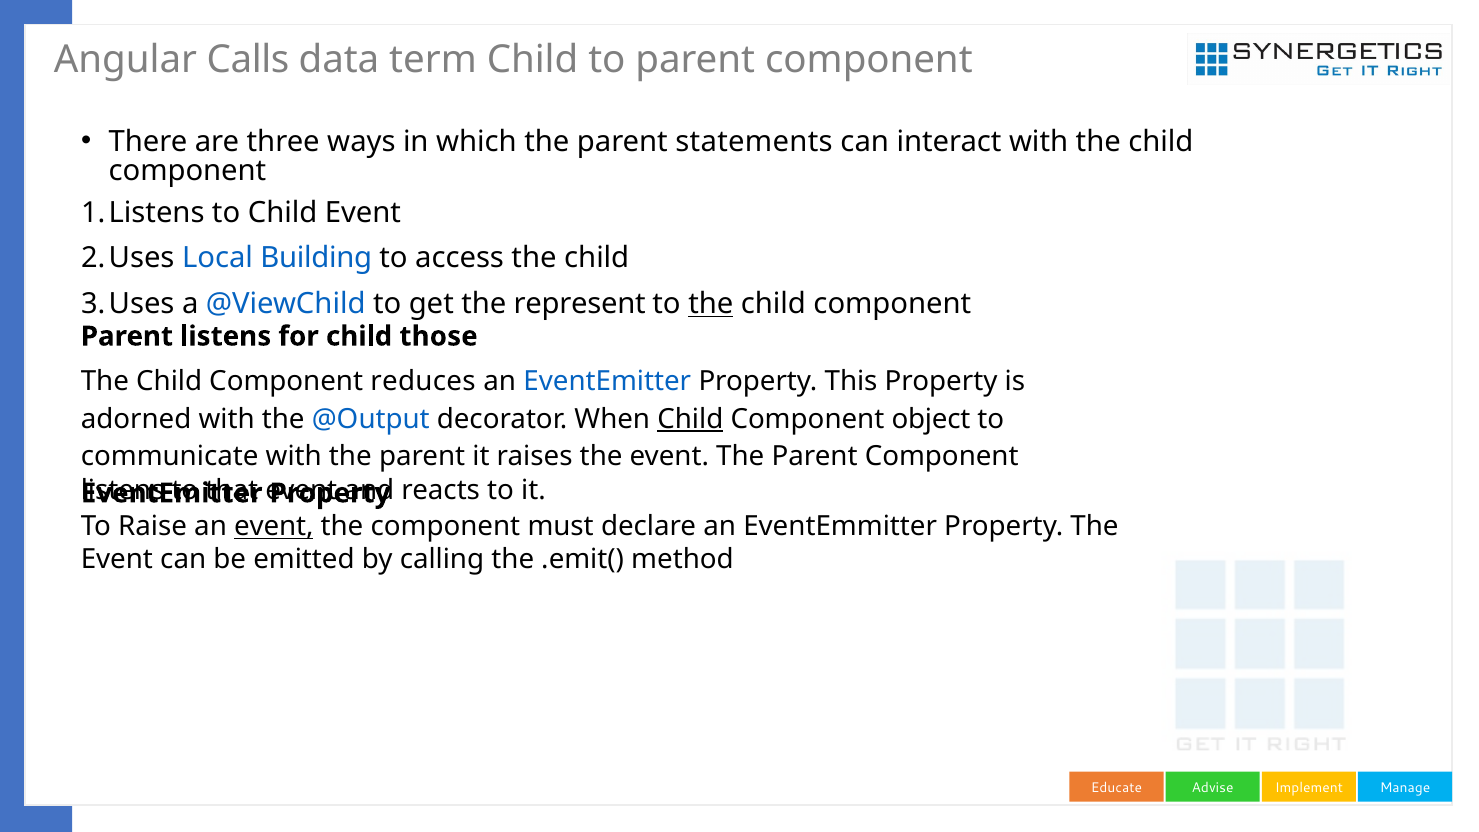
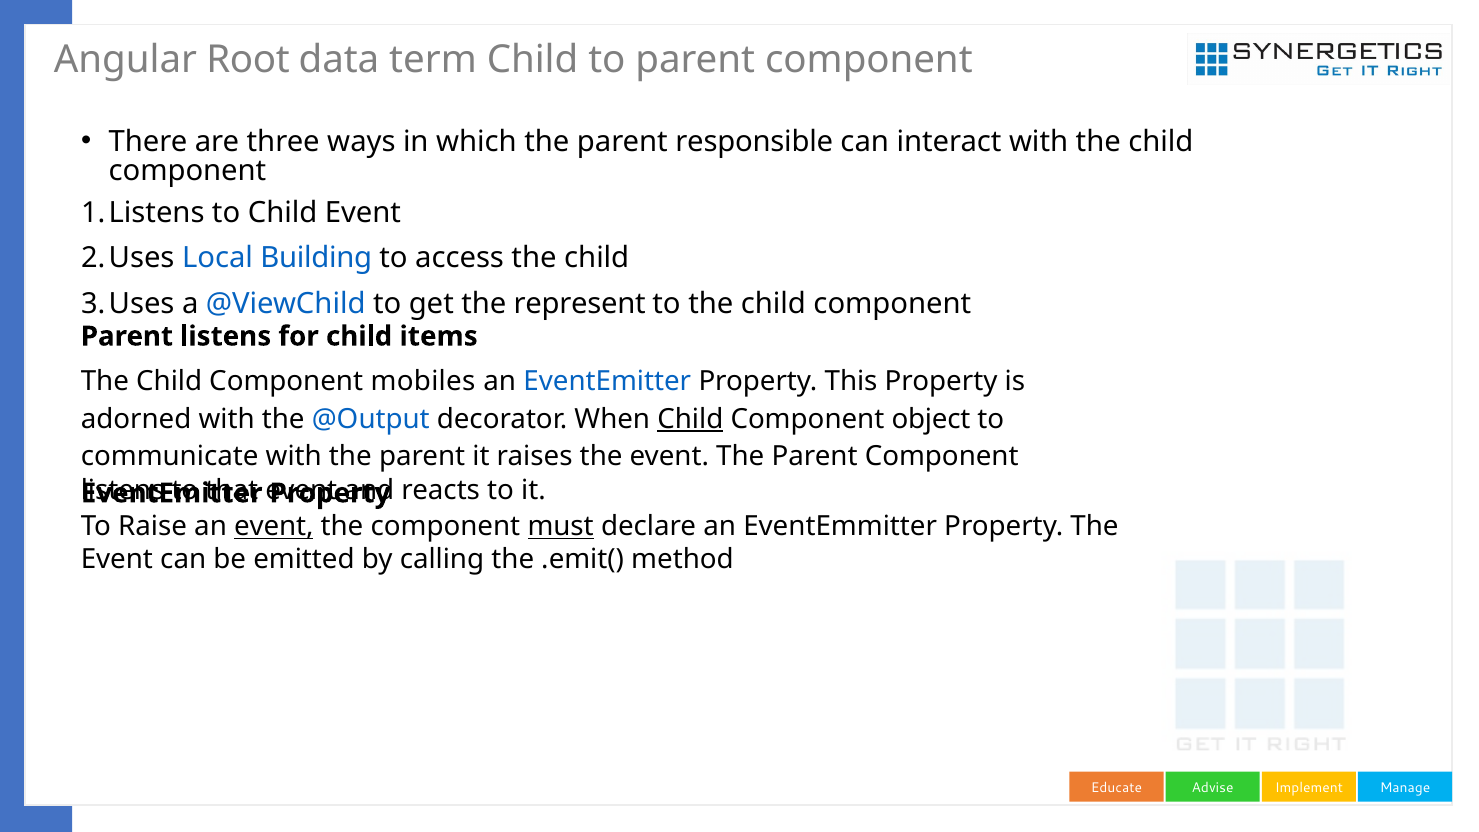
Calls: Calls -> Root (248, 60)
statements: statements -> responsible (754, 142)
the underline: present -> none (711, 304)
those: those -> items (439, 336)
reduces: reduces -> mobiles (423, 381)
must underline: none -> present (561, 526)
